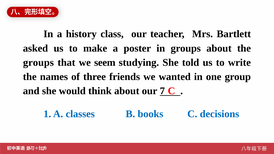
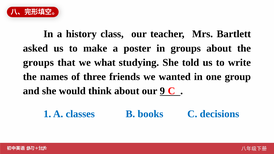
seem: seem -> what (105, 63)
7: 7 -> 9 (162, 91)
